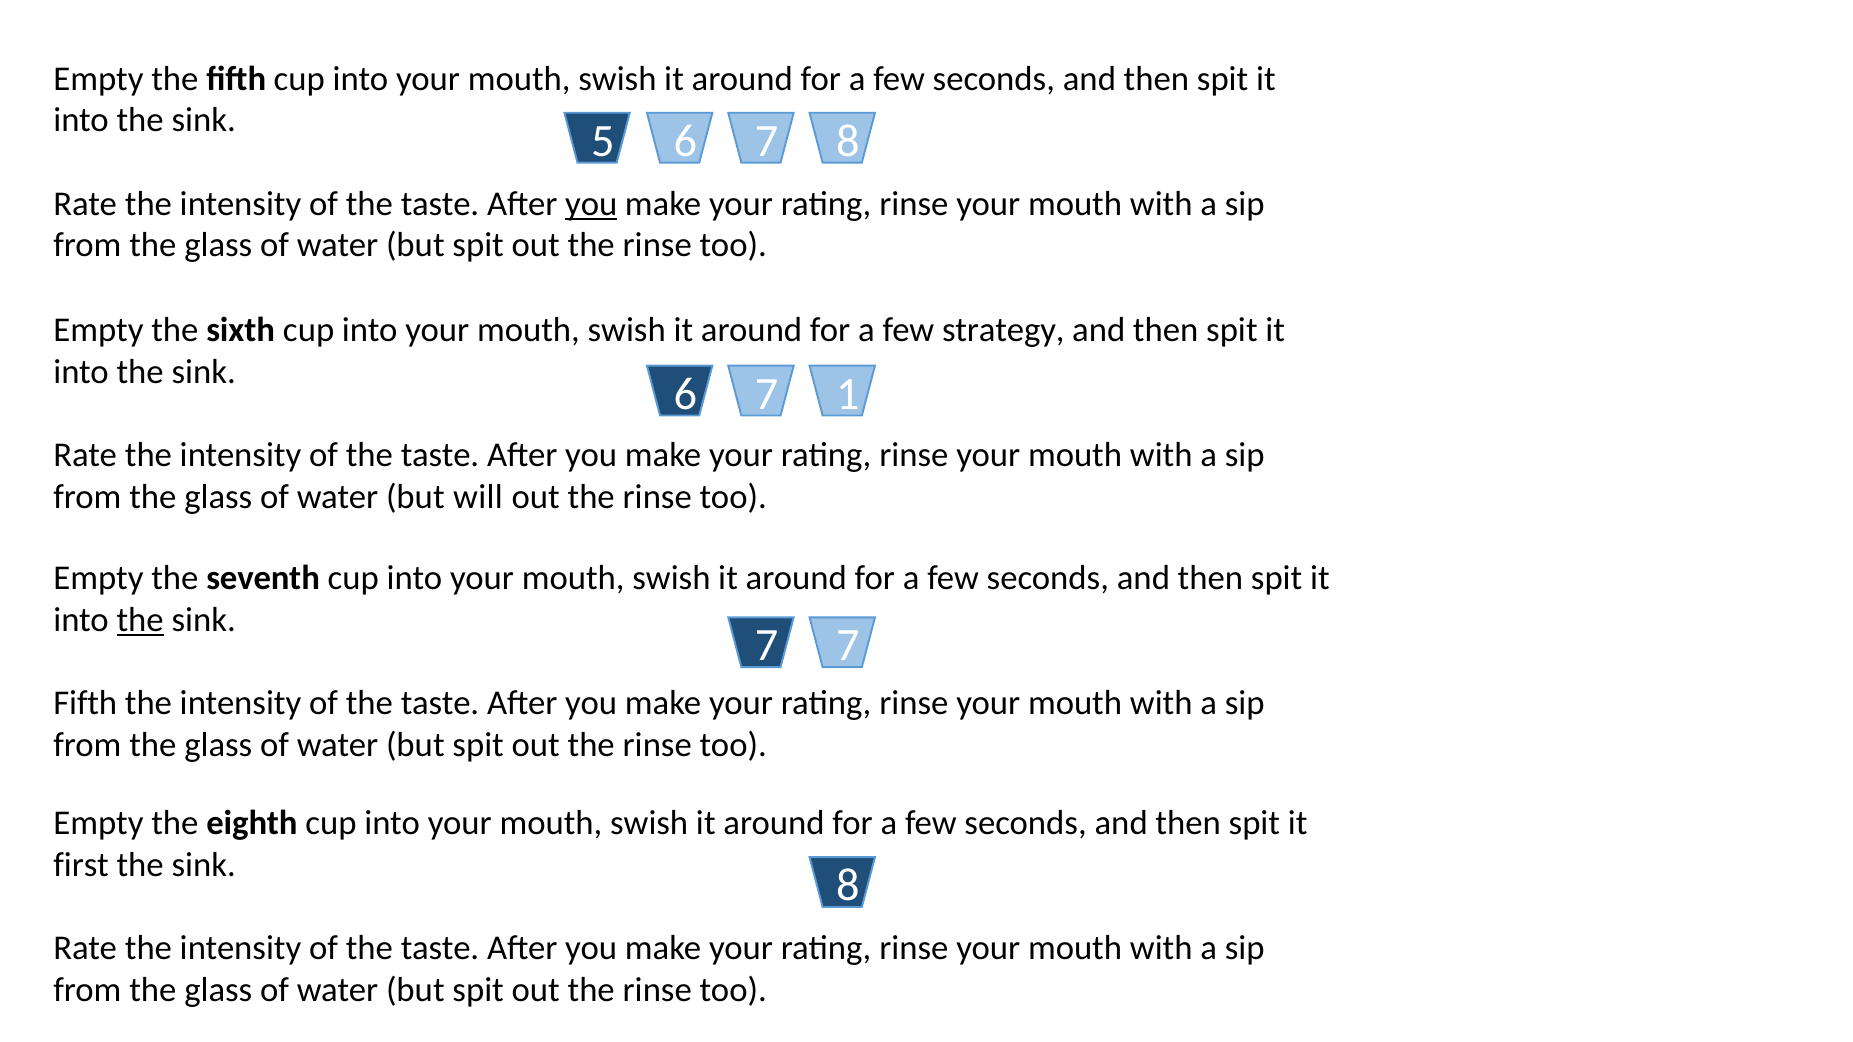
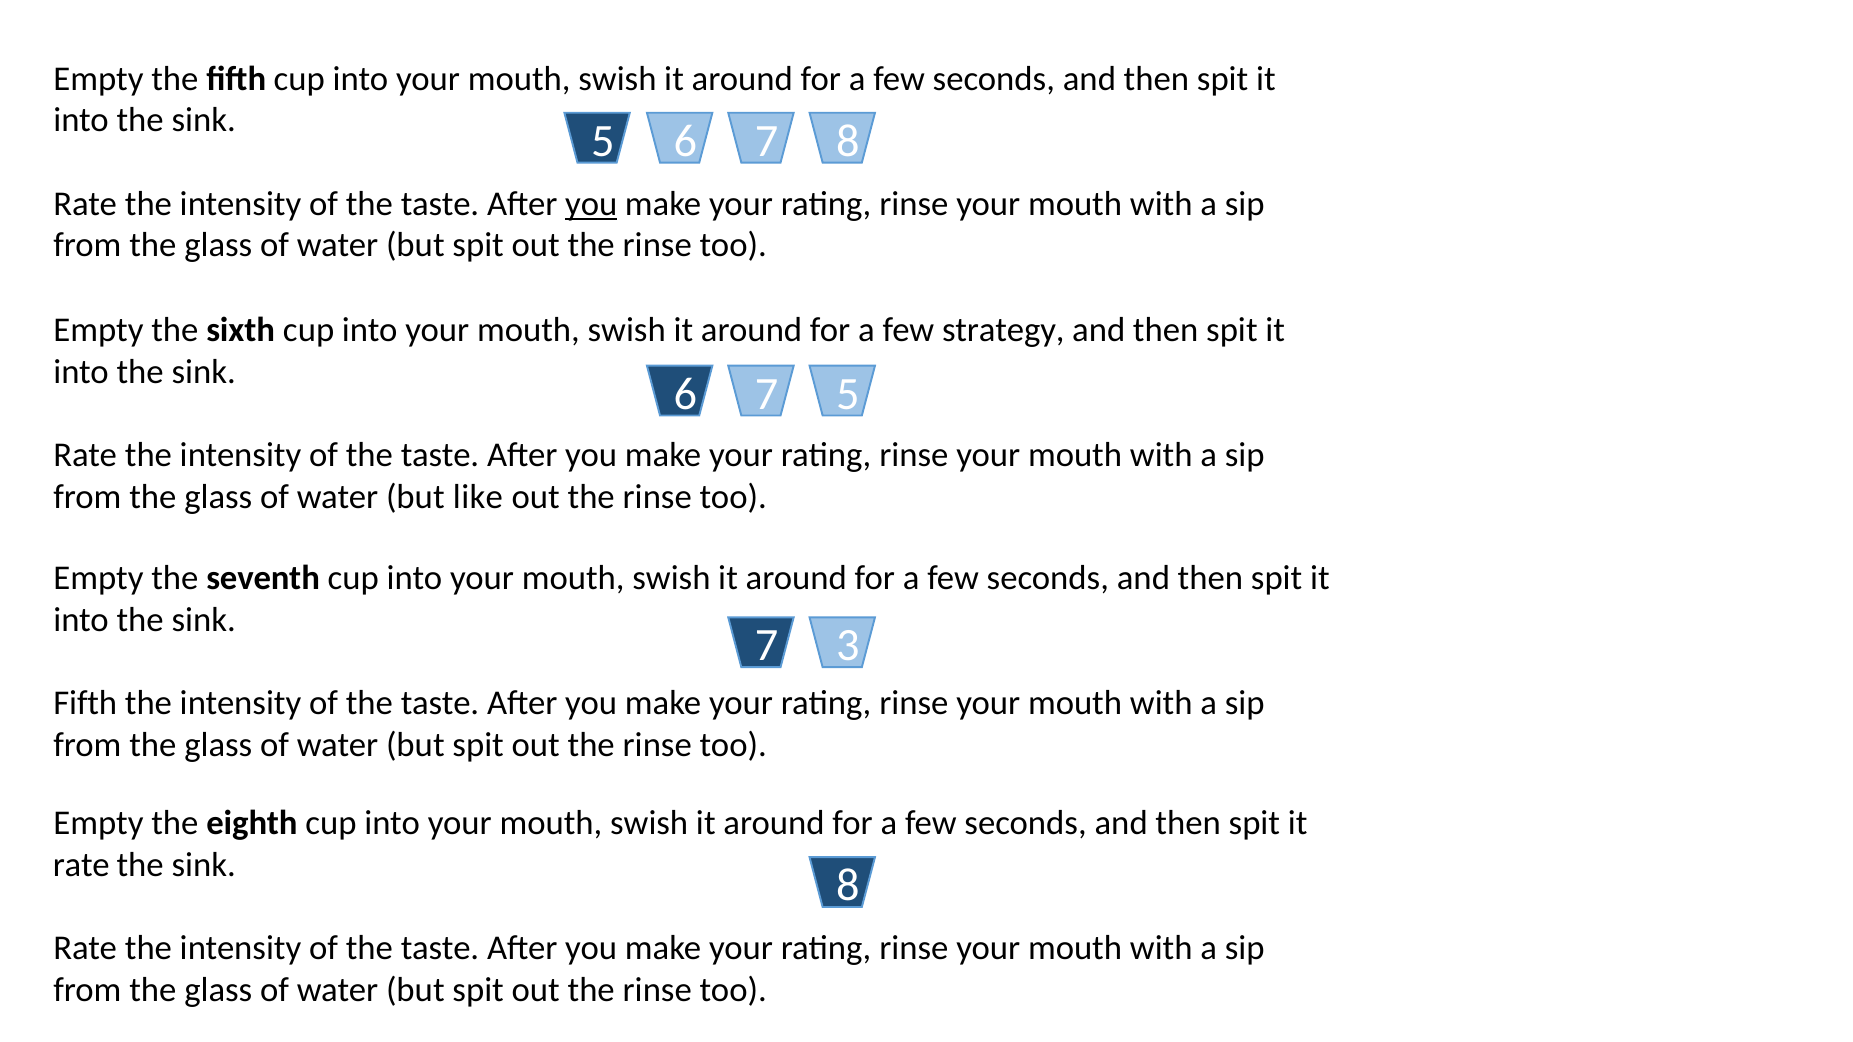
7 1: 1 -> 5 (848, 394)
will: will -> like (478, 497)
the underline: present -> none (140, 620)
7 7: 7 -> 3 (848, 646)
first: first -> rate (81, 865)
